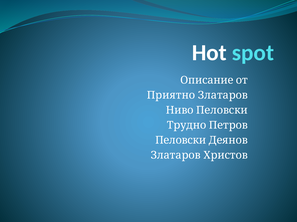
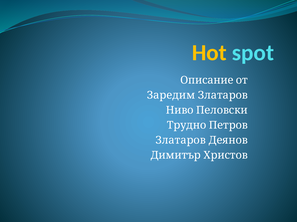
Hot colour: white -> yellow (209, 53)
Приятно: Приятно -> Заредим (171, 95)
Пеловски: Пеловски -> Златаров (181, 141)
Златаров: Златаров -> Димитър (176, 156)
